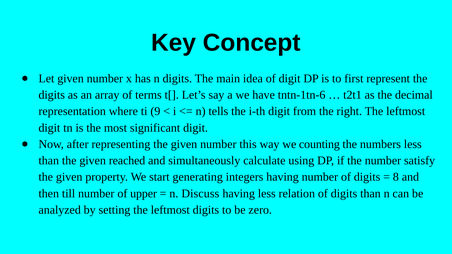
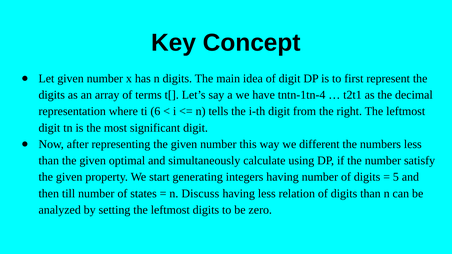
tntn-1tn-6: tntn-1tn-6 -> tntn-1tn-4 (302, 95)
9: 9 -> 6 (155, 111)
counting: counting -> different (319, 144)
reached: reached -> optimal (127, 161)
8: 8 -> 5 (396, 177)
upper: upper -> states (143, 194)
